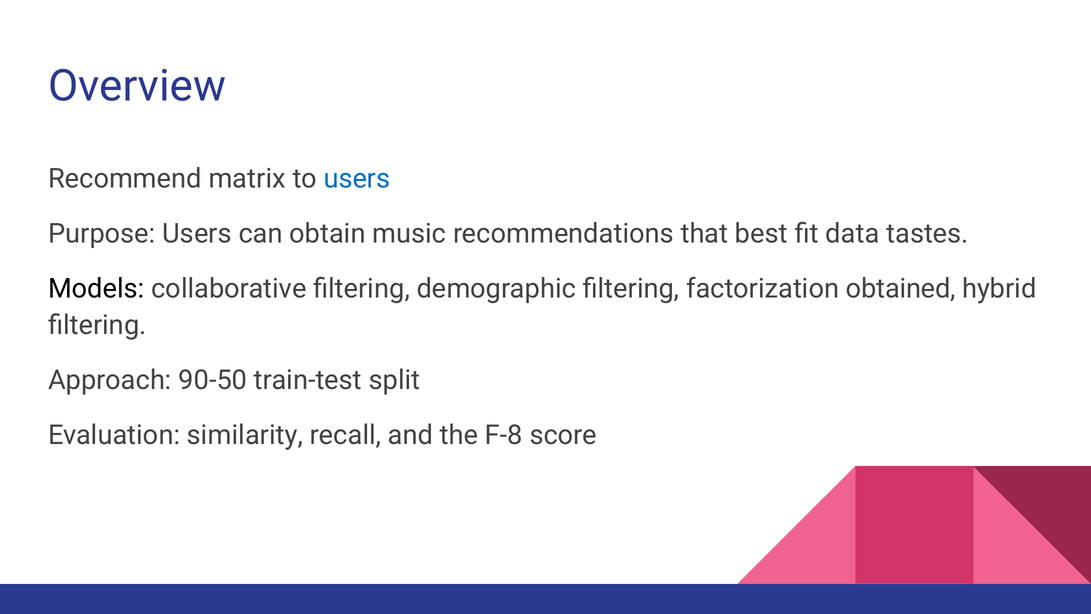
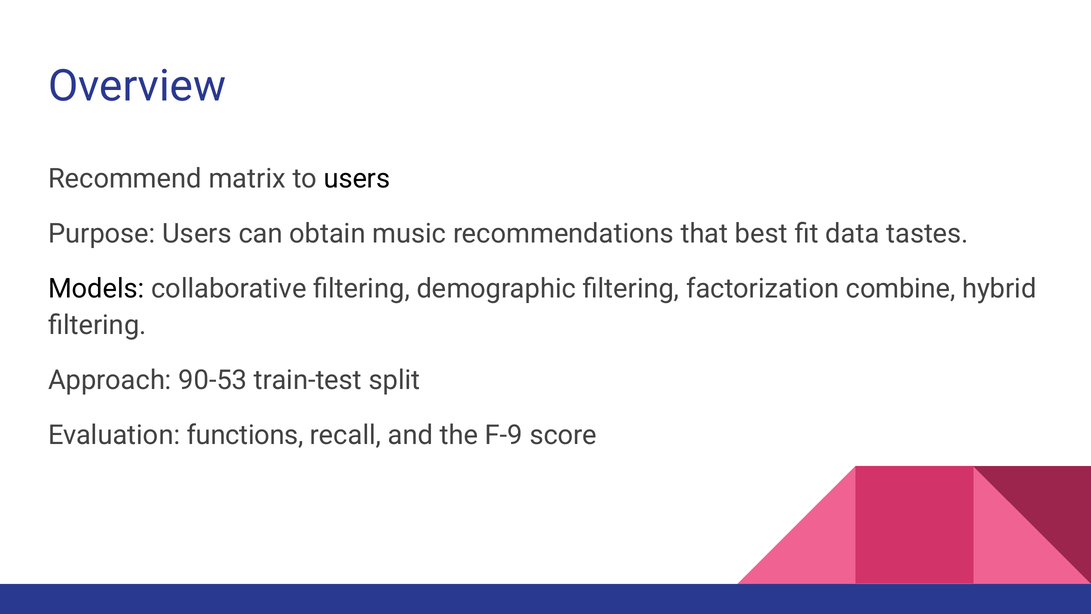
users colour: blue -> black (357, 179)
obtained: obtained -> combine (901, 289)
90-50: 90-50 -> 90-53 (213, 380)
similarity: similarity -> functions (245, 435)
F-8: F-8 -> F-9 (504, 435)
